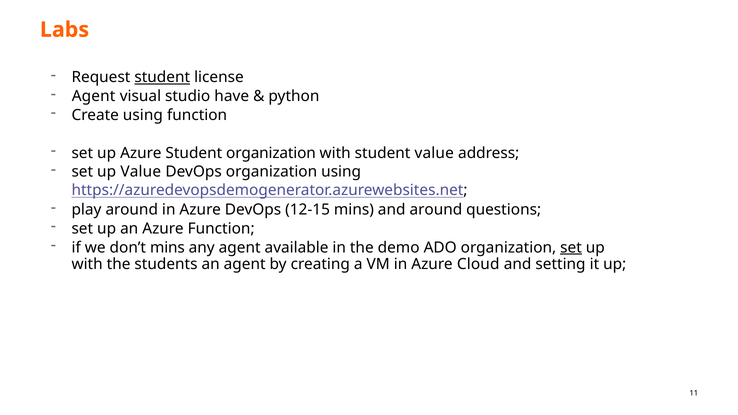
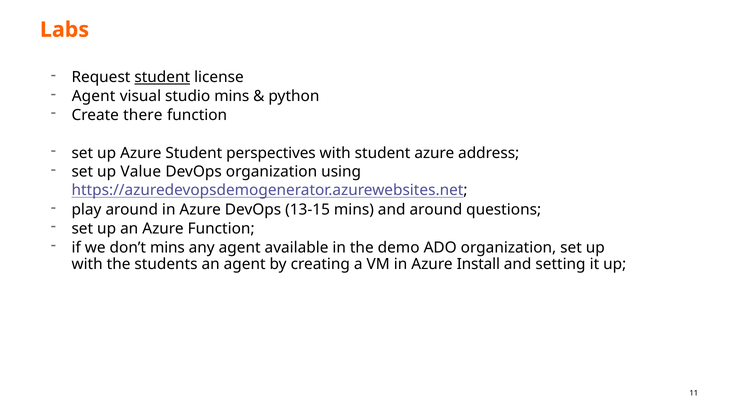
studio have: have -> mins (232, 96)
Create using: using -> there (143, 115)
Student organization: organization -> perspectives (271, 153)
student value: value -> azure (434, 153)
12-15: 12-15 -> 13-15 (308, 210)
set underline: present -> none (571, 248)
Cloud: Cloud -> Install (478, 264)
